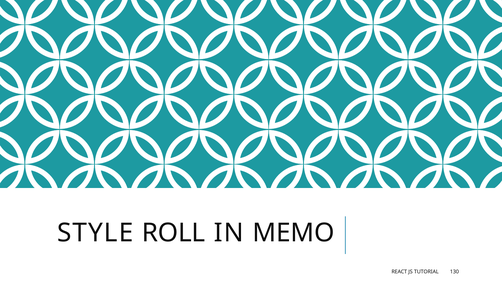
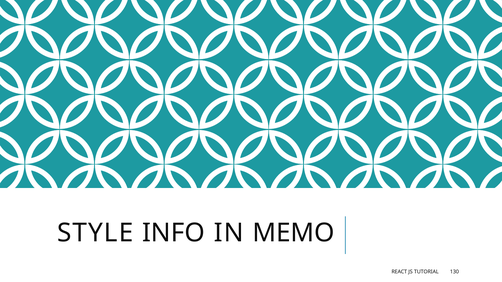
ROLL: ROLL -> INFO (173, 233)
